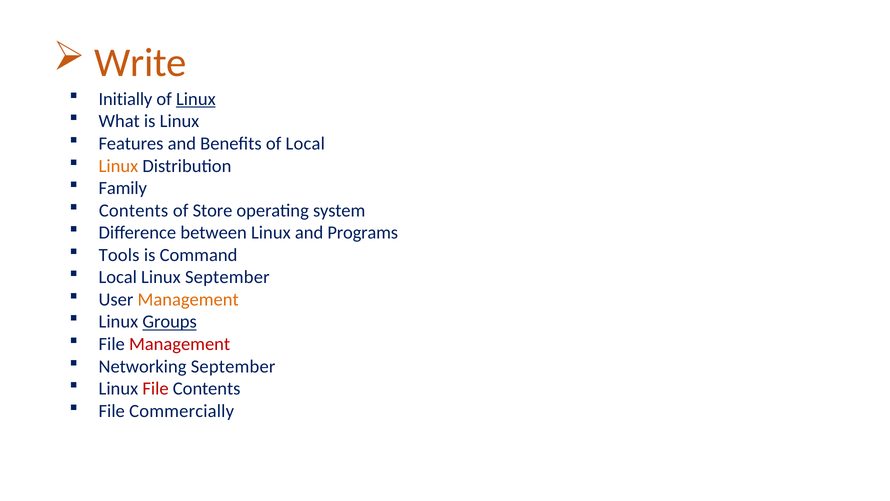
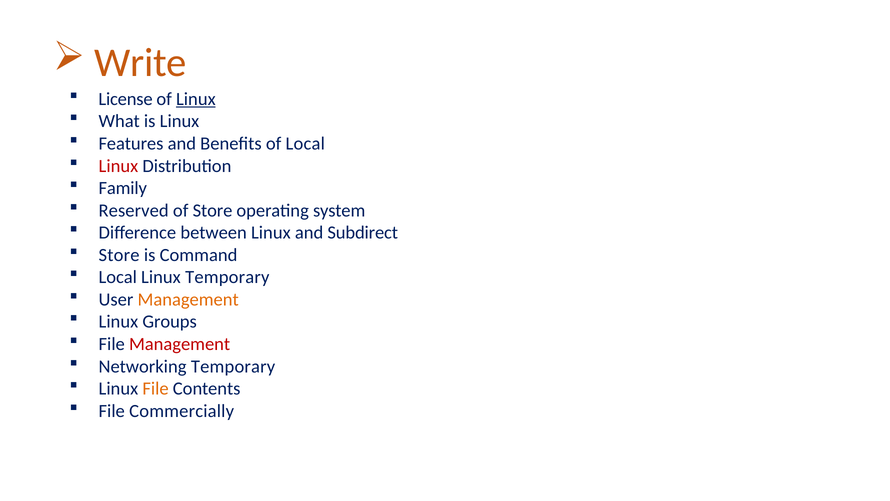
Initially: Initially -> License (126, 99)
Linux colour: orange -> red (118, 166)
Contents: Contents -> Reserved (134, 210)
Programs: Programs -> Subdirect (363, 233)
Tools: Tools -> Store (119, 255)
Linux September: September -> Temporary (227, 277)
Groups underline: present -> none (170, 322)
Networking September: September -> Temporary (233, 366)
File colour: red -> orange (156, 388)
